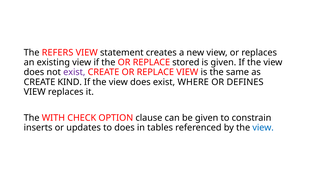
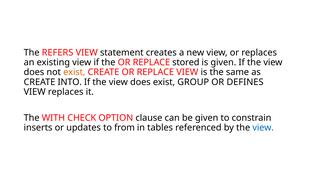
exist colour: purple -> orange (74, 72)
KIND: KIND -> INTO (70, 82)
WHERE: WHERE -> GROUP (193, 82)
to does: does -> from (125, 128)
